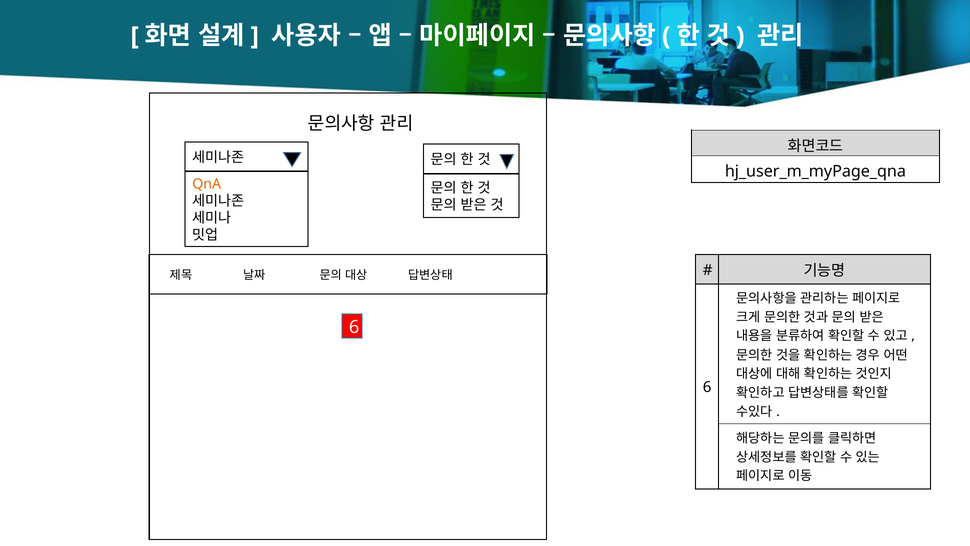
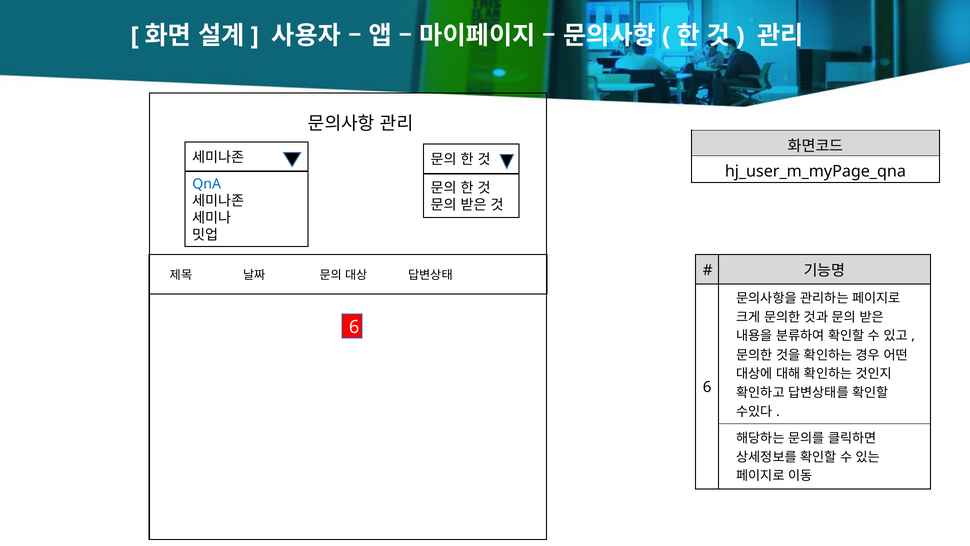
QnA colour: orange -> blue (207, 184)
